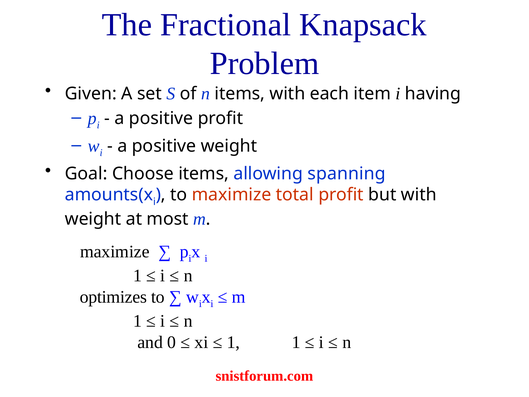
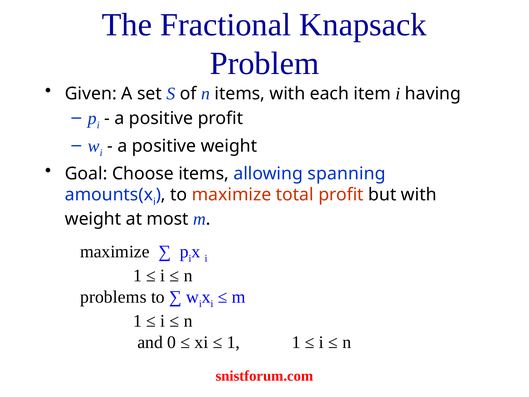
optimizes: optimizes -> problems (113, 297)
